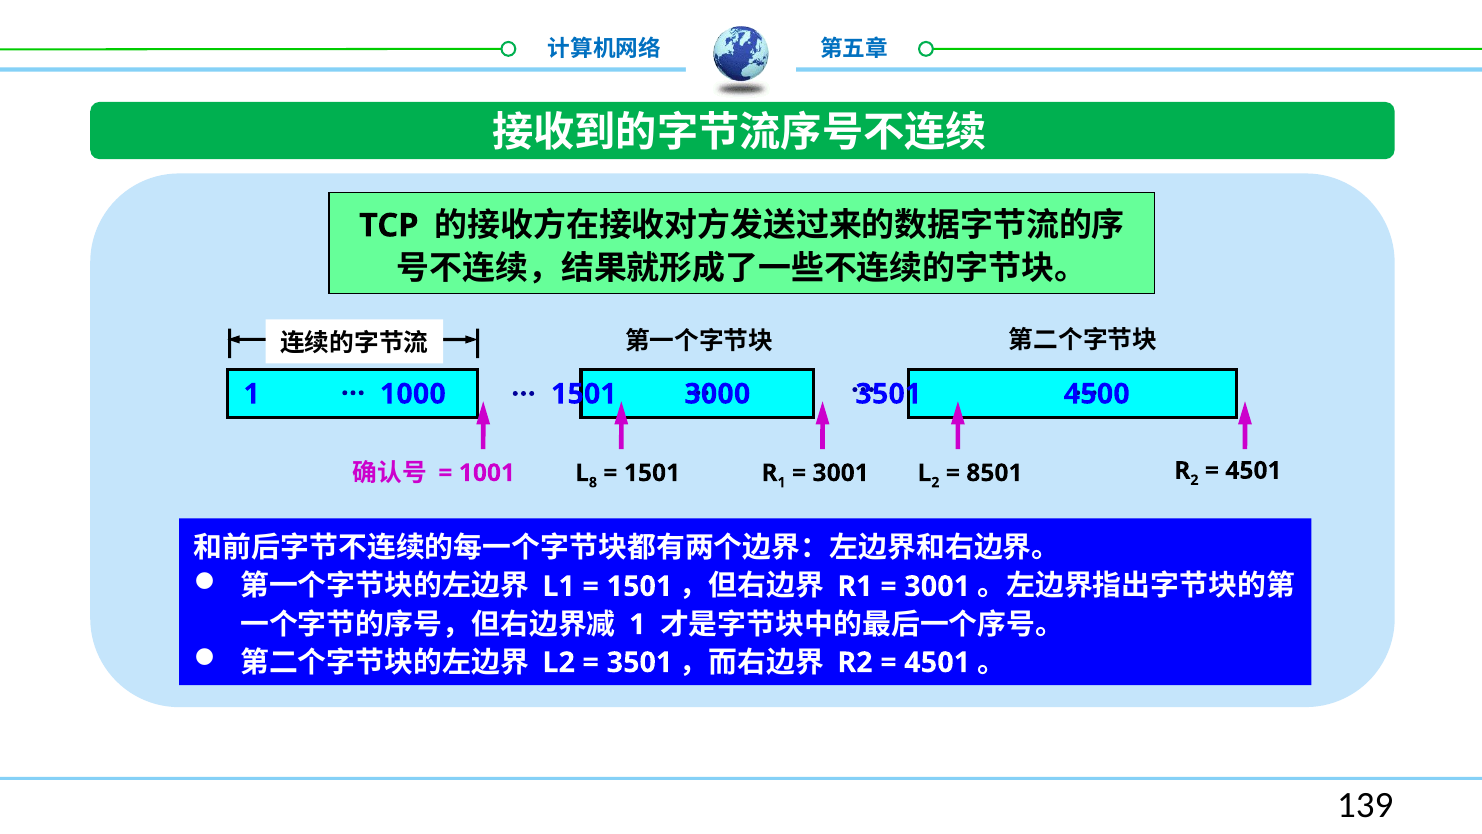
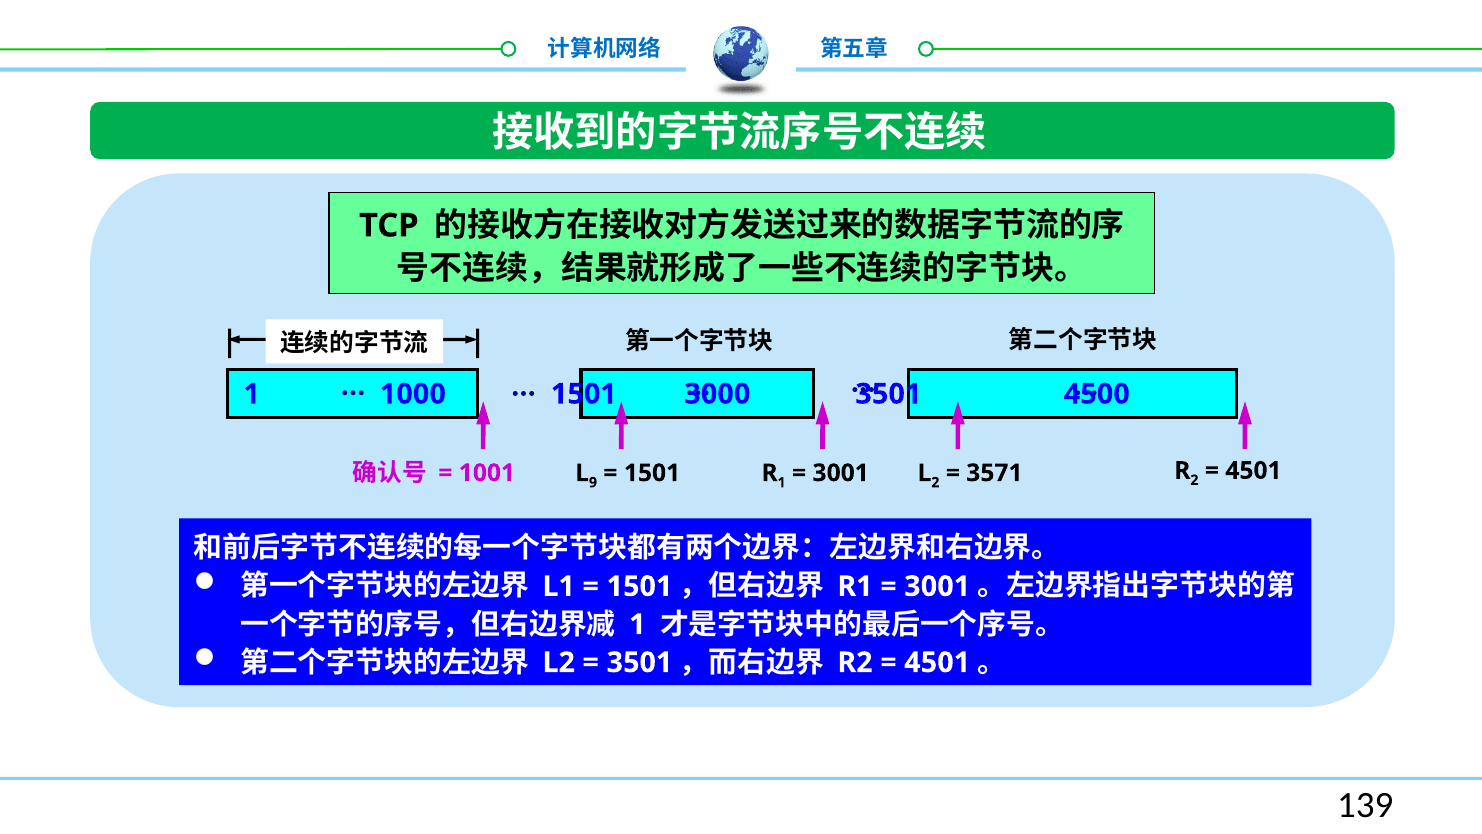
8: 8 -> 9 (593, 482)
8501: 8501 -> 3571 (994, 473)
